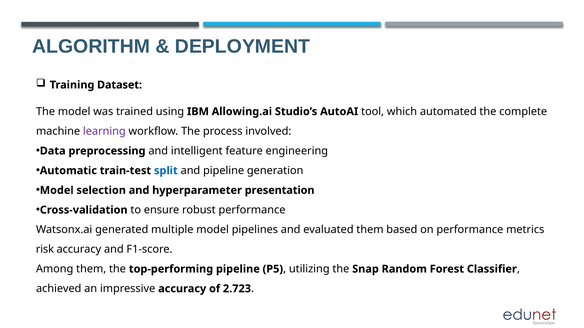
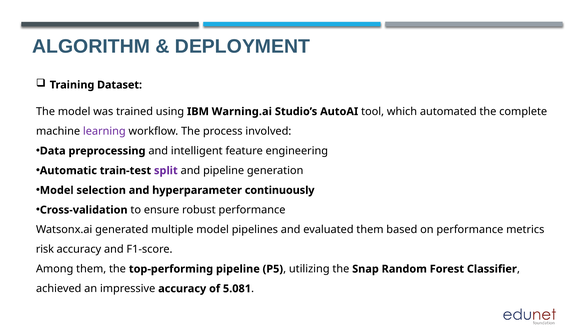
Allowing.ai: Allowing.ai -> Warning.ai (242, 112)
split colour: blue -> purple (166, 171)
presentation: presentation -> continuously (280, 191)
2.723: 2.723 -> 5.081 (237, 289)
